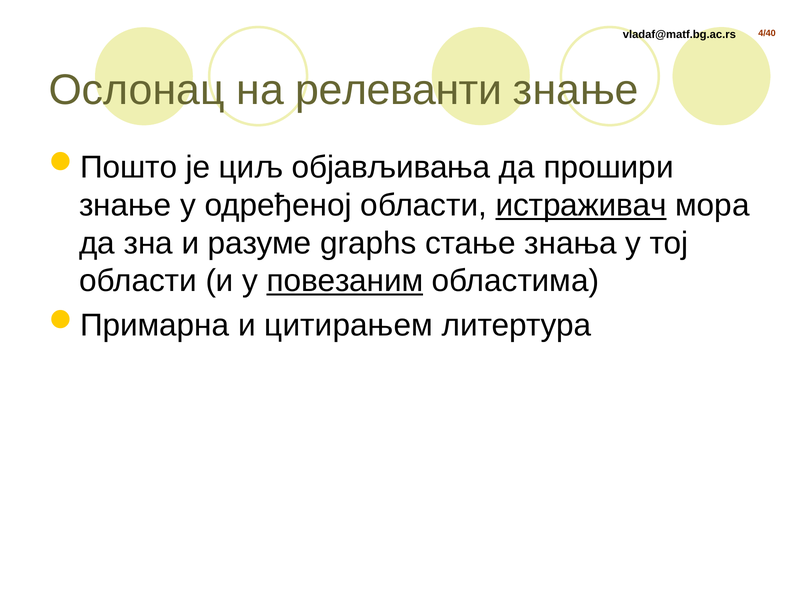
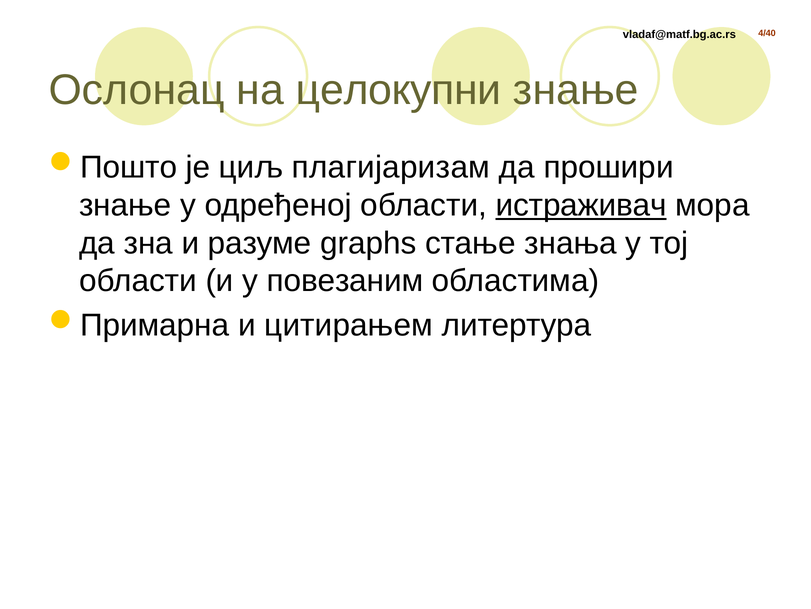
релеванти: релеванти -> целокупни (399, 90)
објављивања: објављивања -> плагијаризам (391, 167)
повезаним underline: present -> none (345, 281)
